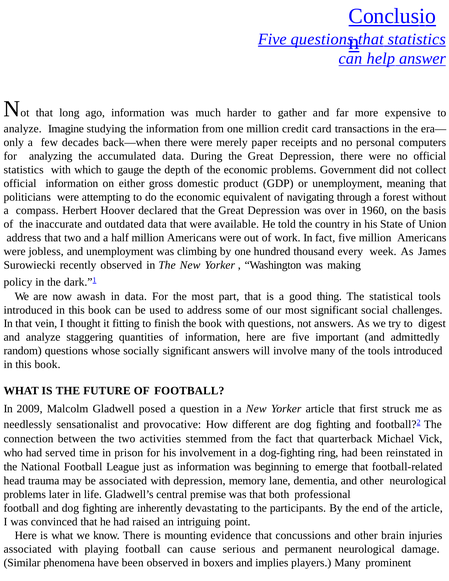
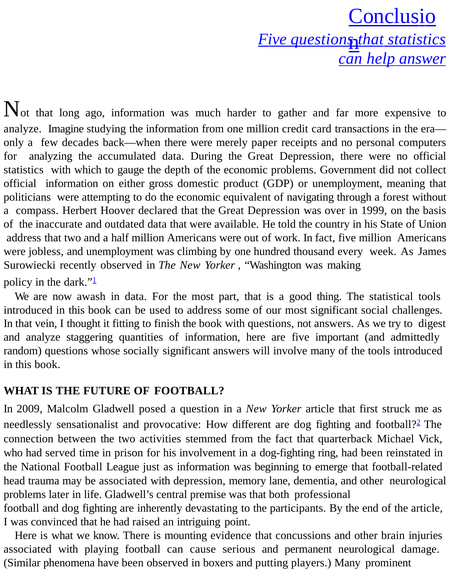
1960: 1960 -> 1999 (374, 211)
implies: implies -> putting (272, 563)
